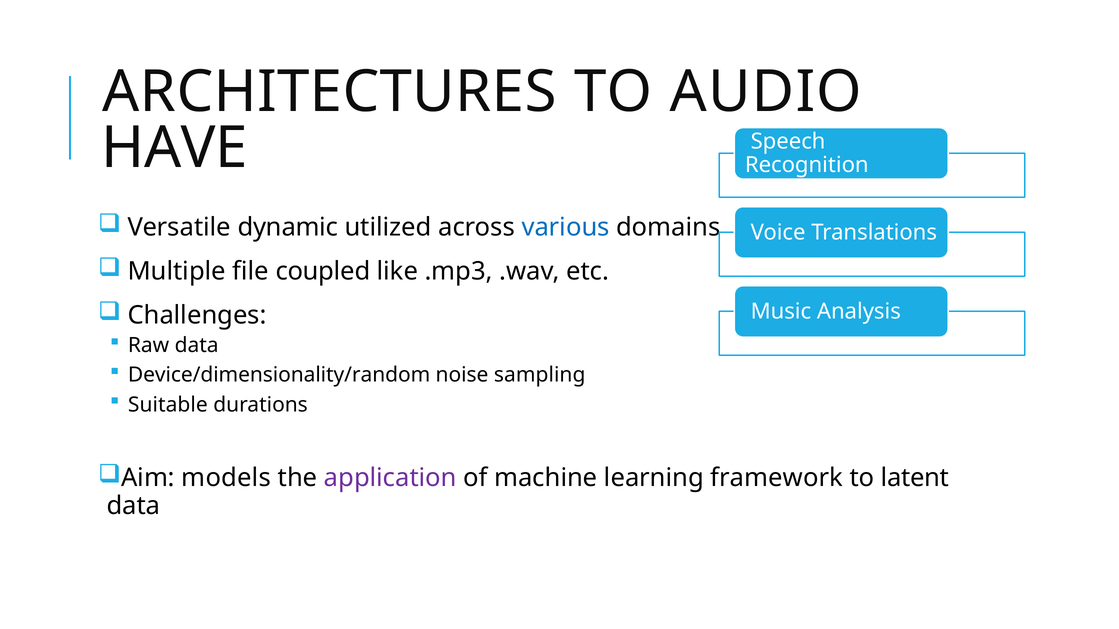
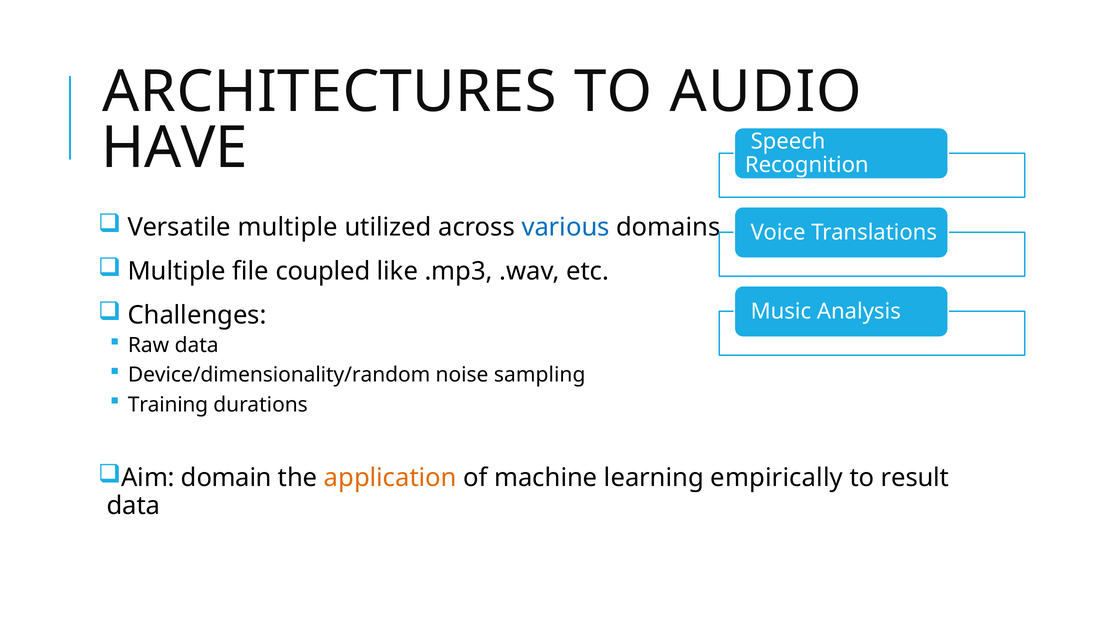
Versatile dynamic: dynamic -> multiple (288, 228)
Suitable: Suitable -> Training (168, 405)
models: models -> domain (226, 478)
application colour: purple -> orange (390, 478)
framework: framework -> empirically (777, 478)
latent: latent -> result (915, 478)
